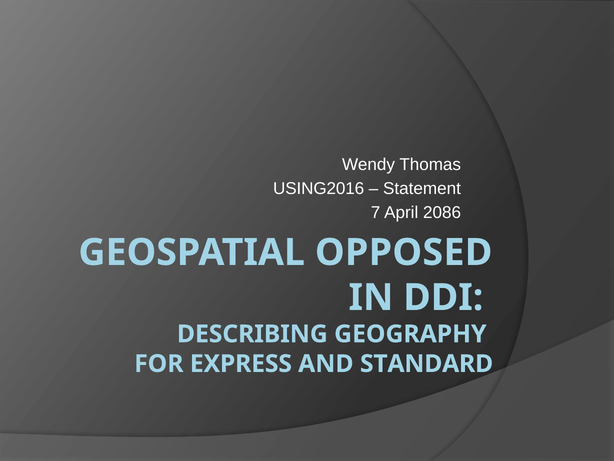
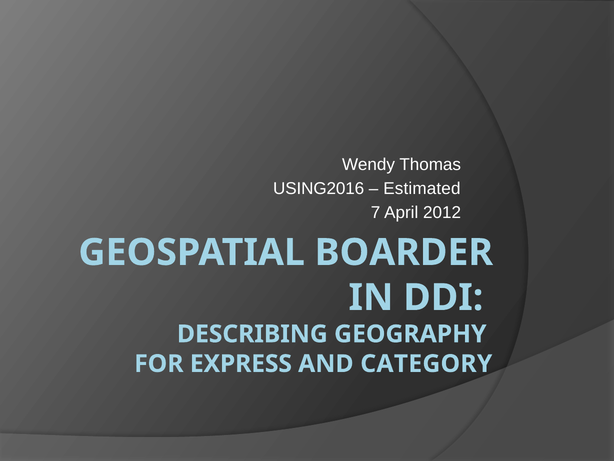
Statement: Statement -> Estimated (422, 188)
2086: 2086 -> 2012 (442, 212)
OPPOSED: OPPOSED -> BOARDER (404, 252)
STANDARD: STANDARD -> CATEGORY (426, 363)
